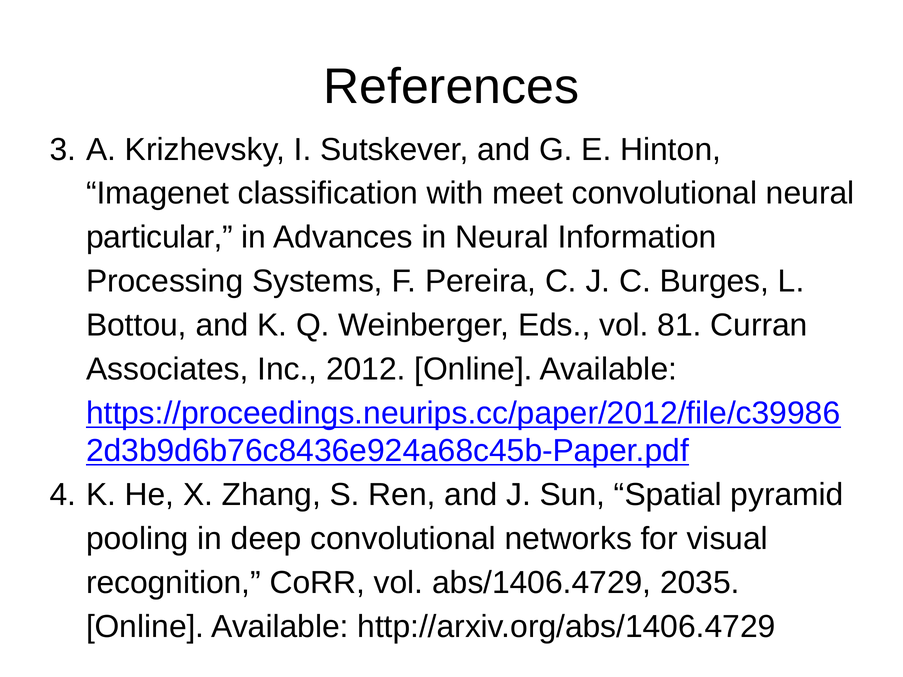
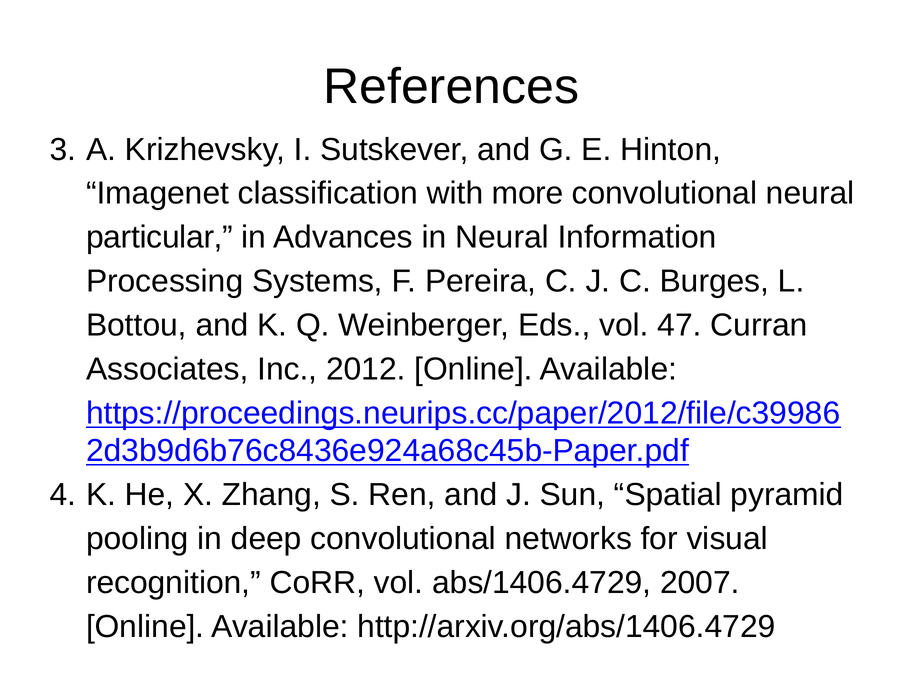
meet: meet -> more (528, 194)
81: 81 -> 47 (680, 325)
2035: 2035 -> 2007 (700, 583)
